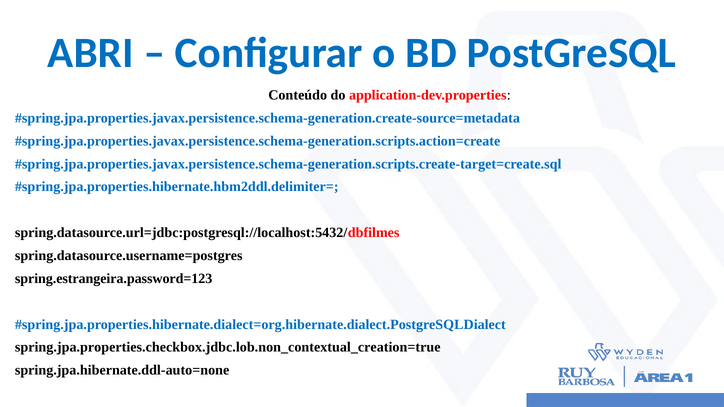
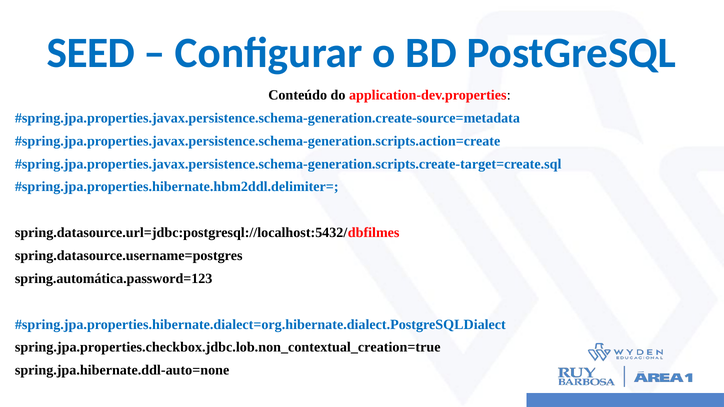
ABRI: ABRI -> SEED (91, 53)
spring.estrangeira.password=123: spring.estrangeira.password=123 -> spring.automática.password=123 (114, 279)
